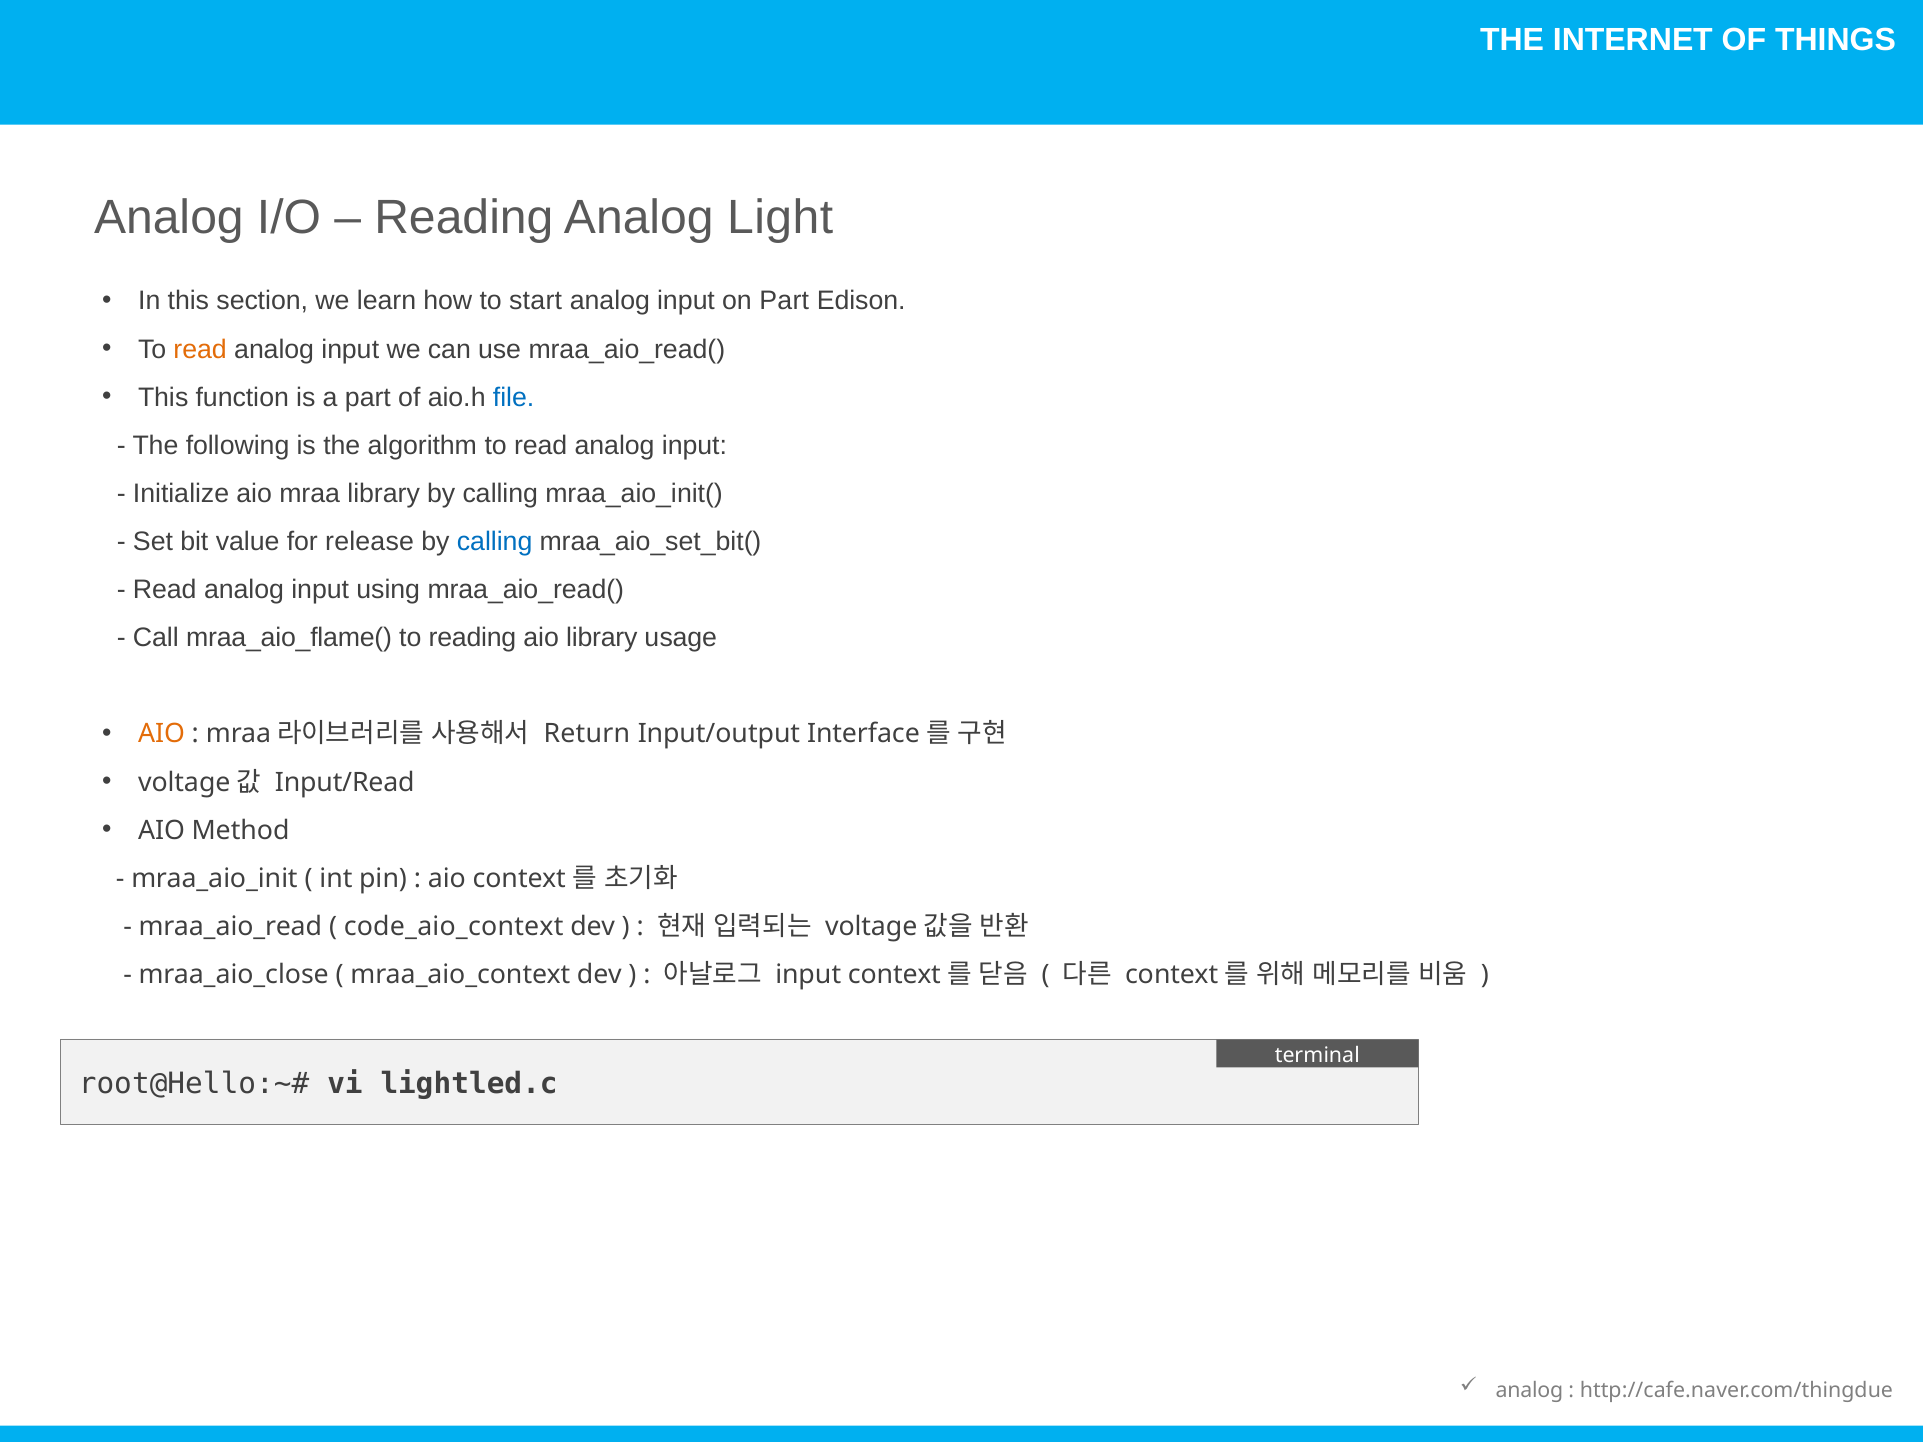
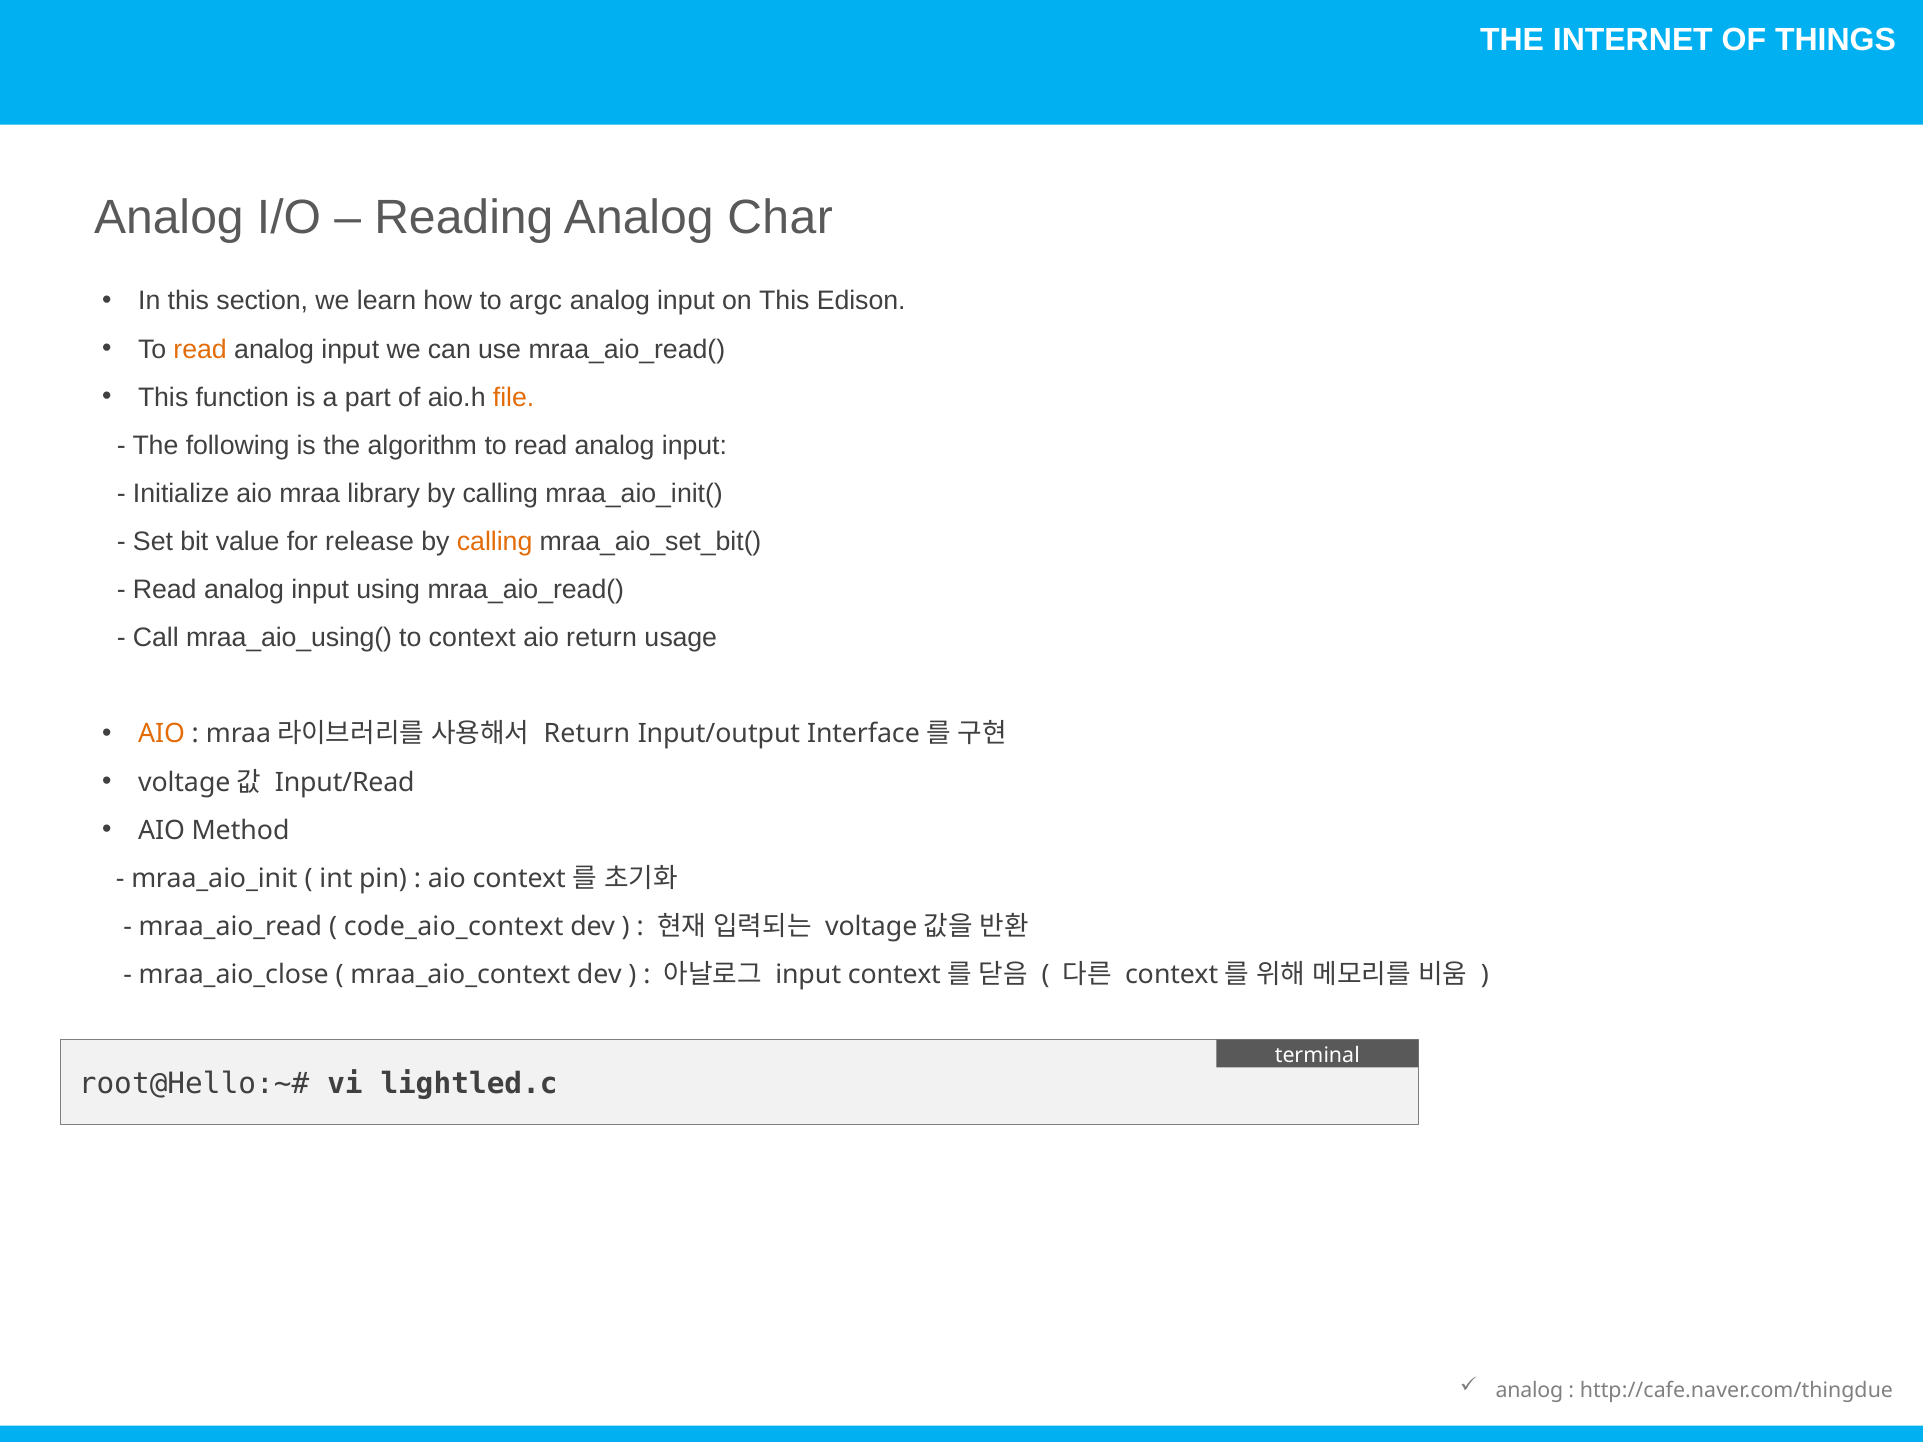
Light: Light -> Char (780, 218)
start: start -> argc (536, 301)
on Part: Part -> This (784, 301)
file colour: blue -> orange (514, 398)
calling colour: blue -> orange (495, 542)
mraa_aio_flame(: mraa_aio_flame( -> mraa_aio_using( (289, 638)
to reading: reading -> context (472, 638)
aio library: library -> return (602, 638)
